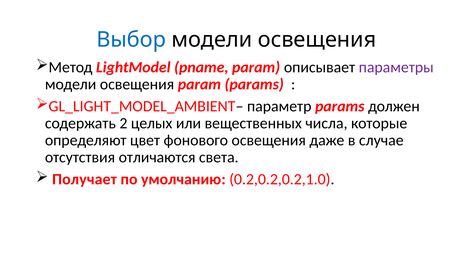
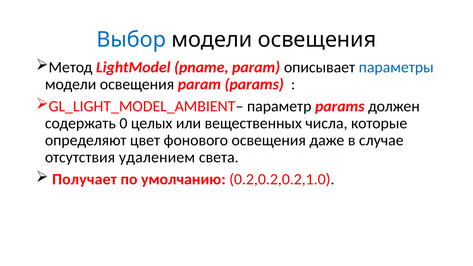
параметры colour: purple -> blue (396, 67)
2: 2 -> 0 (123, 123)
отличаются: отличаются -> удалением (157, 157)
